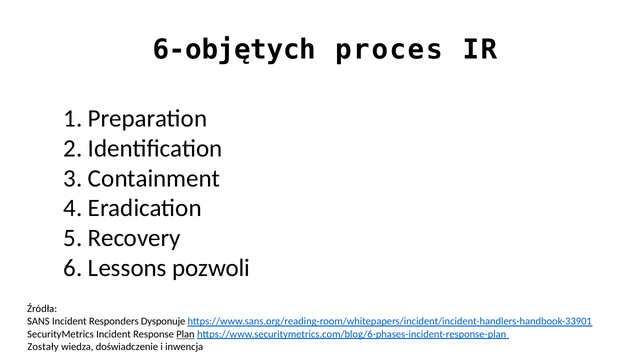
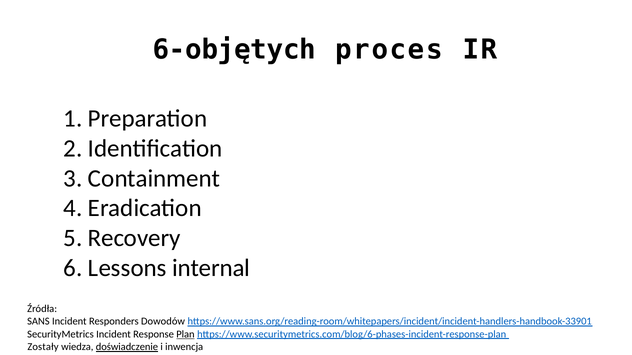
pozwoli: pozwoli -> internal (211, 269)
Dysponuje: Dysponuje -> Dowodów (163, 322)
doświadczenie underline: none -> present (127, 347)
